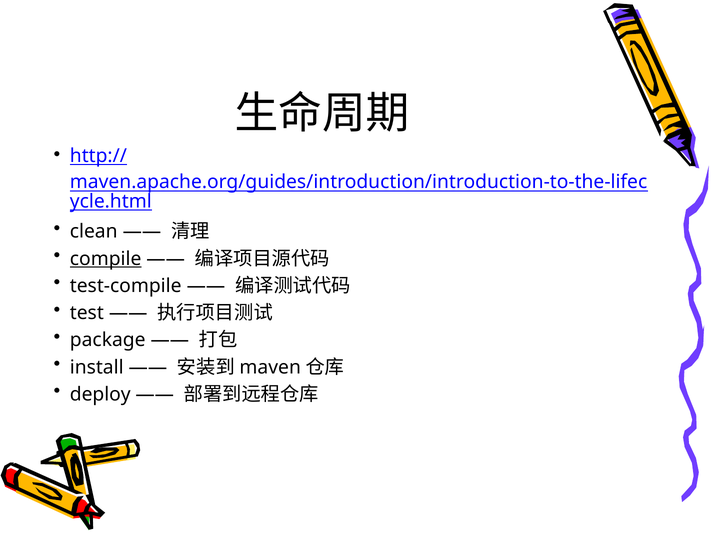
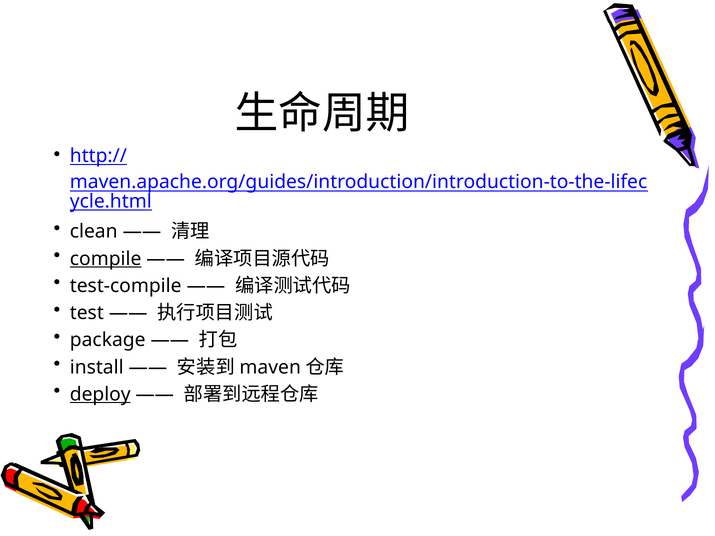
deploy underline: none -> present (100, 394)
